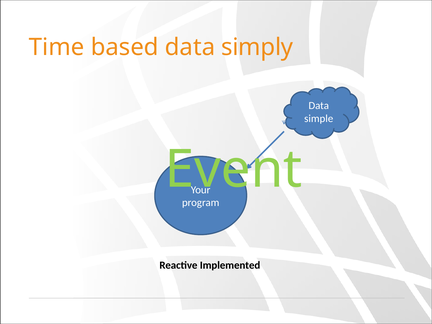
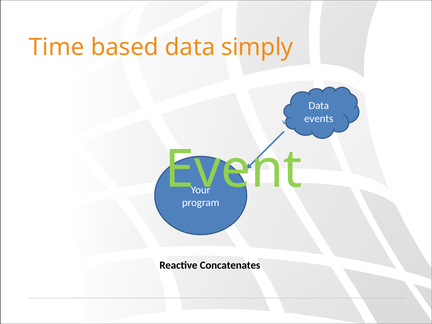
simple: simple -> events (319, 119)
Implemented: Implemented -> Concatenates (230, 265)
